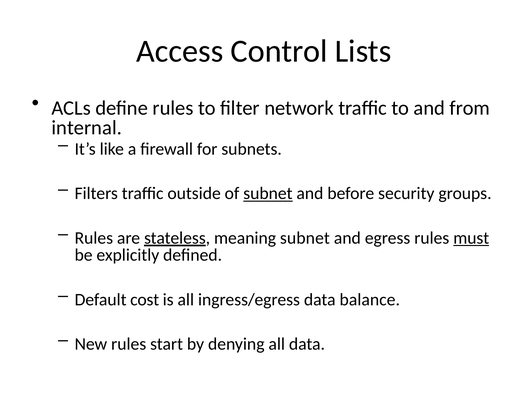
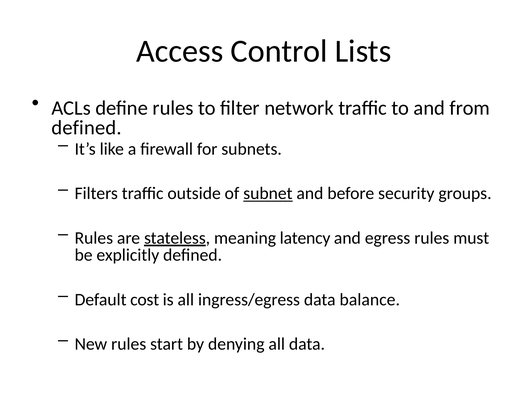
internal: internal -> defined (87, 128)
meaning subnet: subnet -> latency (305, 238)
must underline: present -> none (471, 238)
